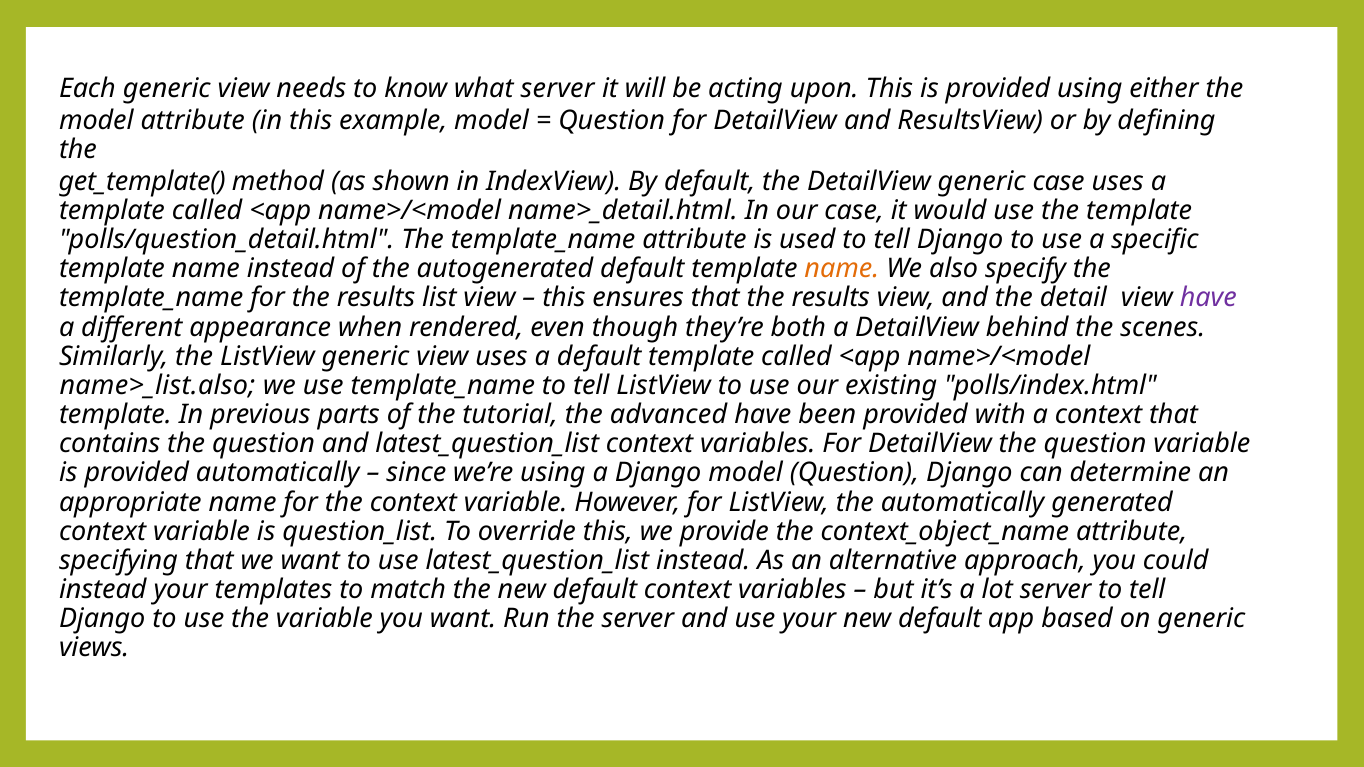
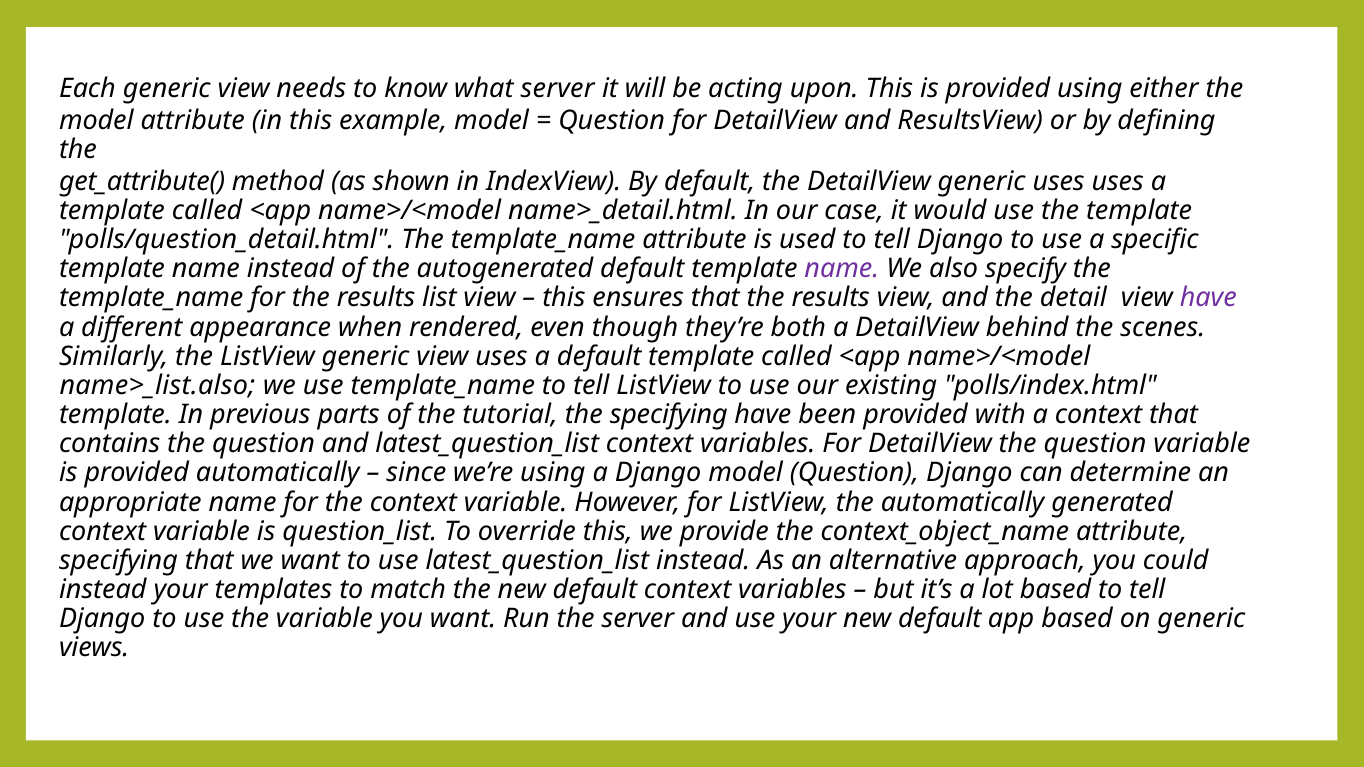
get_template(: get_template( -> get_attribute( (142, 182)
generic case: case -> uses (1059, 182)
name colour: orange -> purple (842, 269)
the advanced: advanced -> specifying (669, 415)
lot server: server -> based (1056, 590)
